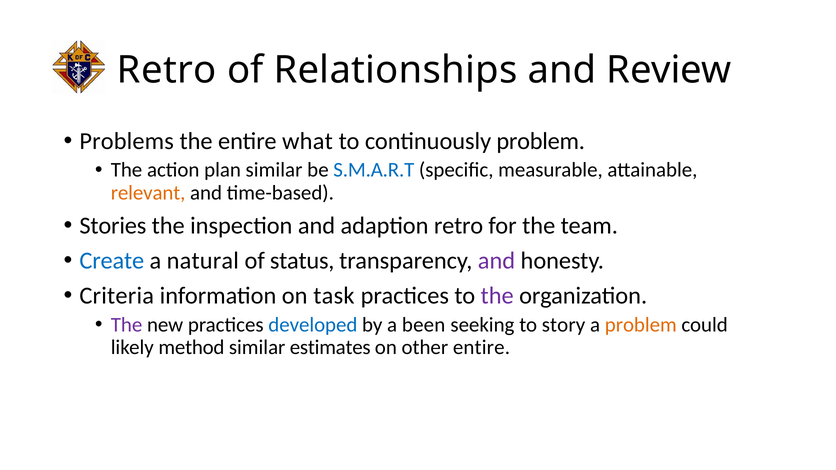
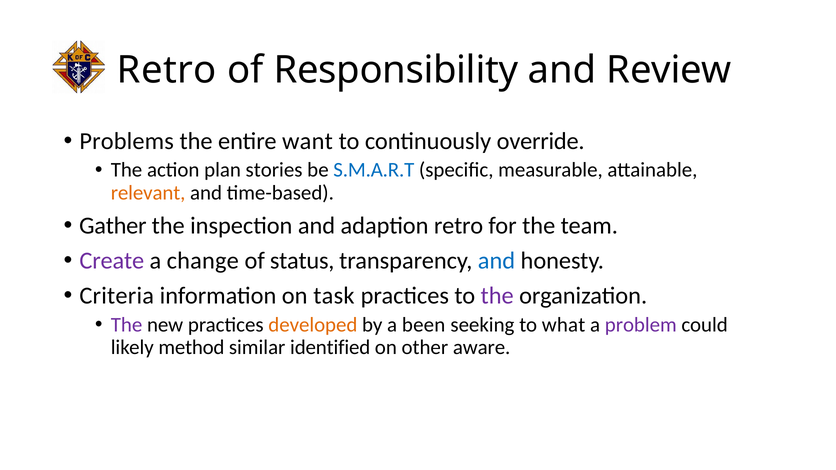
Relationships: Relationships -> Responsibility (396, 70)
what: what -> want (307, 141)
continuously problem: problem -> override (541, 141)
plan similar: similar -> stories (274, 170)
Stories: Stories -> Gather (113, 226)
Create colour: blue -> purple (112, 261)
natural: natural -> change (203, 261)
and colour: purple -> blue (496, 261)
developed colour: blue -> orange (313, 325)
story: story -> what (564, 325)
problem colour: orange -> purple (641, 325)
estimates: estimates -> identified (330, 347)
other entire: entire -> aware (482, 347)
